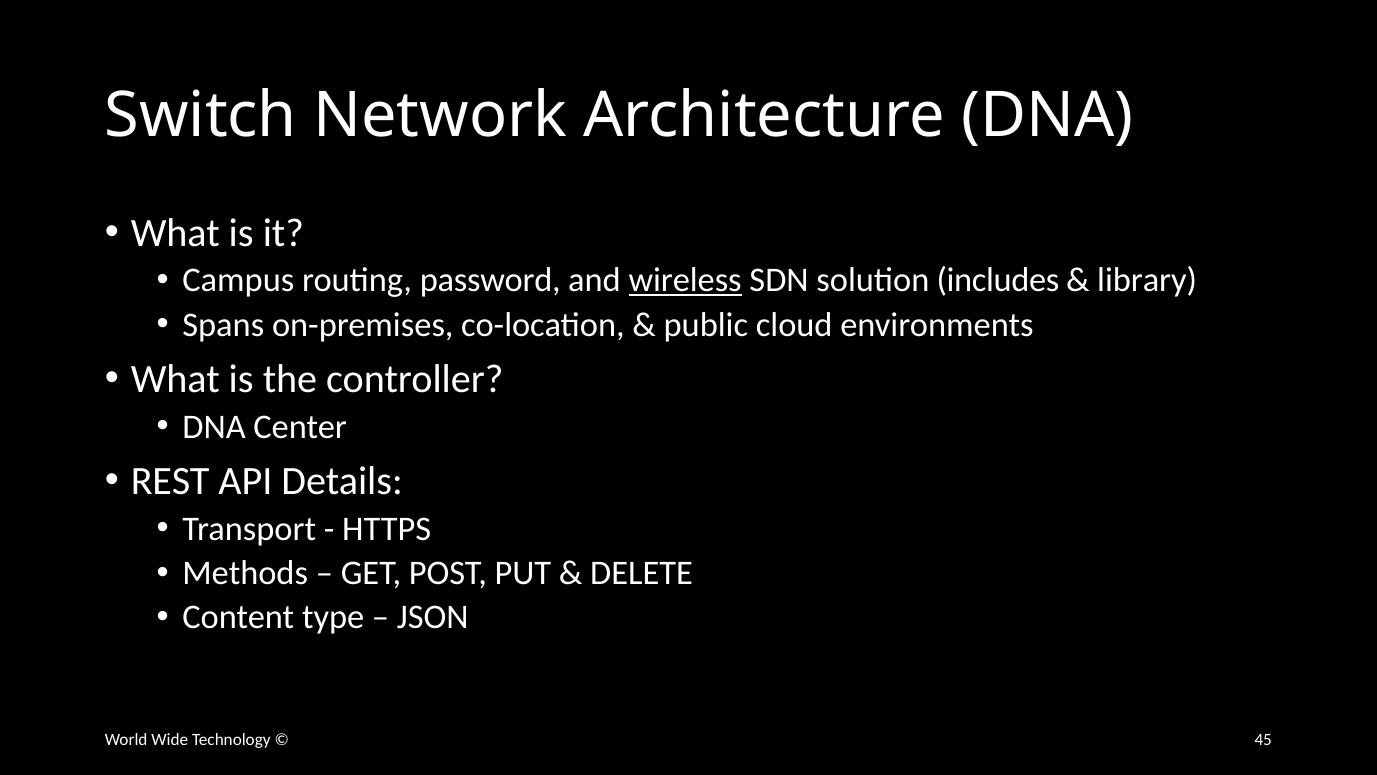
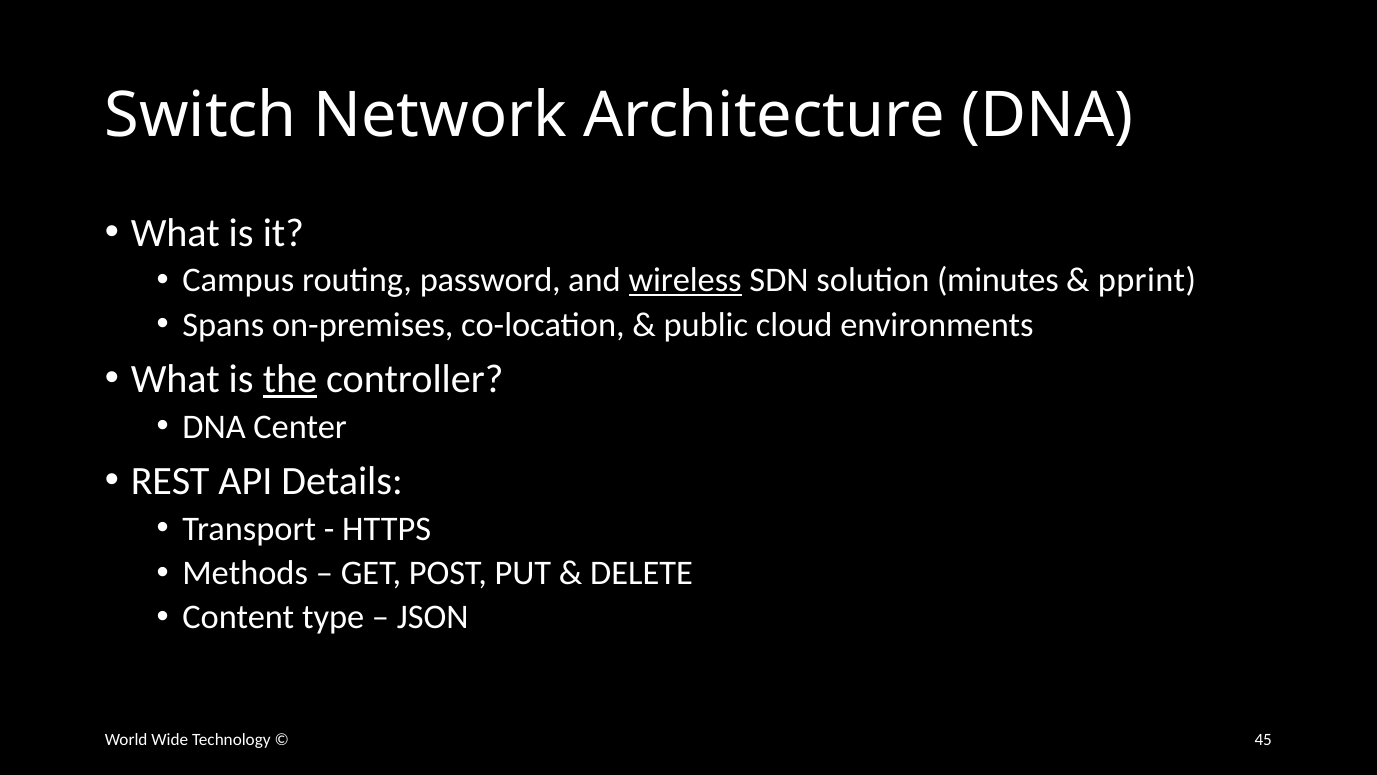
includes: includes -> minutes (998, 280)
library: library -> pprint (1147, 280)
the underline: none -> present (290, 379)
